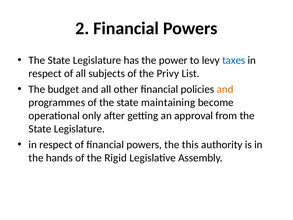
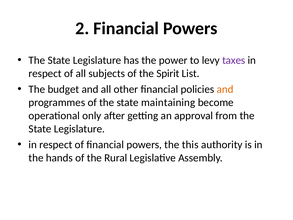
taxes colour: blue -> purple (234, 60)
Privy: Privy -> Spirit (168, 73)
Rigid: Rigid -> Rural (116, 158)
